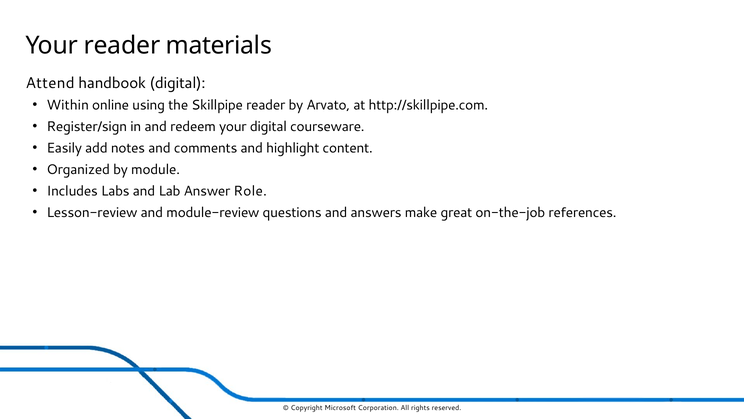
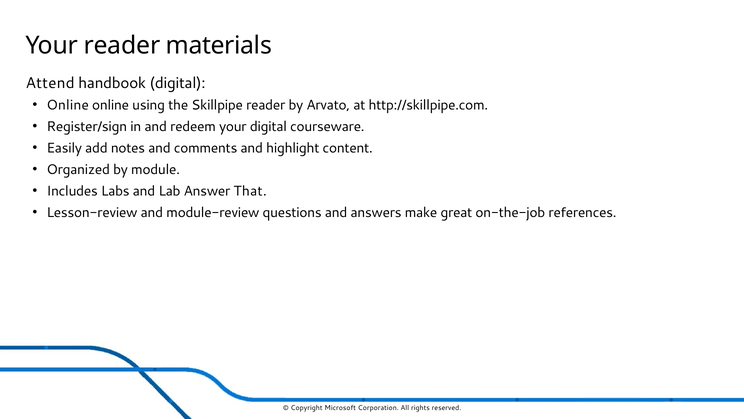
Within: Within -> Online (68, 105)
Role: Role -> That (250, 191)
